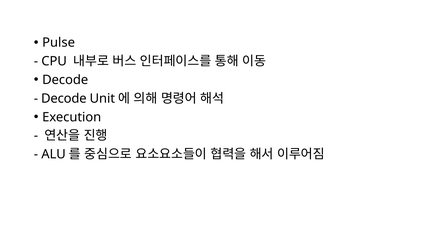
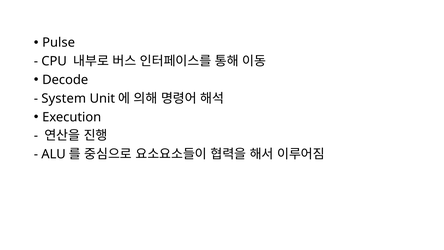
Decode: Decode -> System (64, 98)
